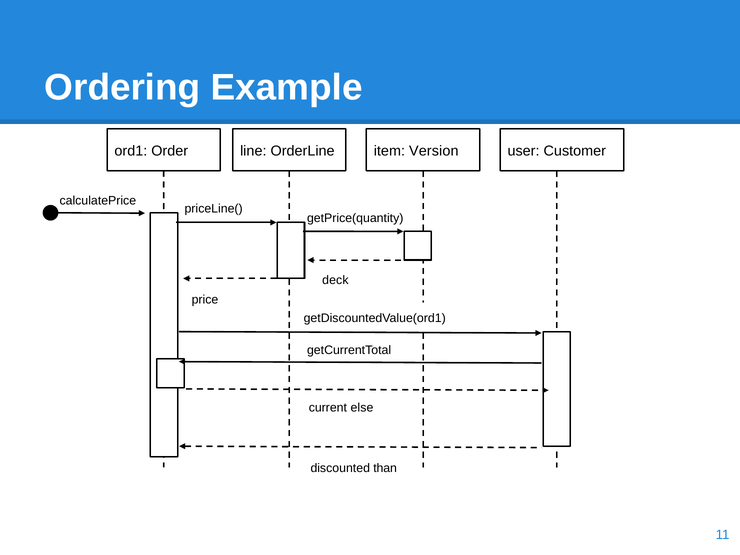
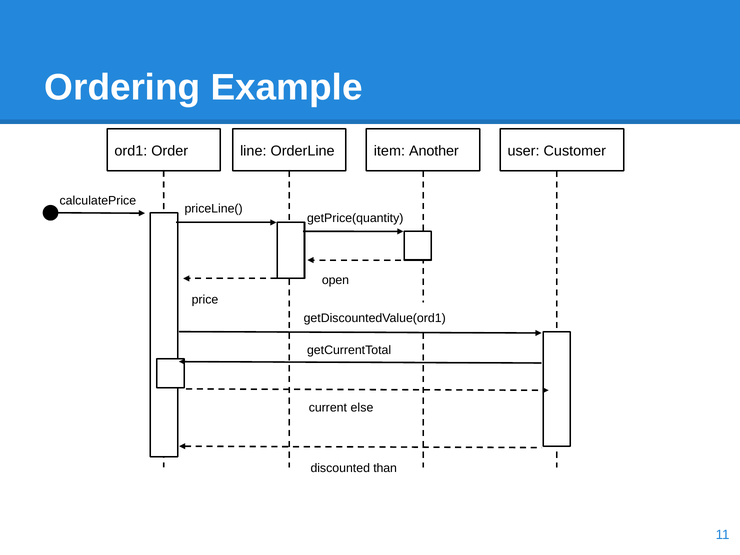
Version: Version -> Another (434, 151)
deck: deck -> open (335, 280)
